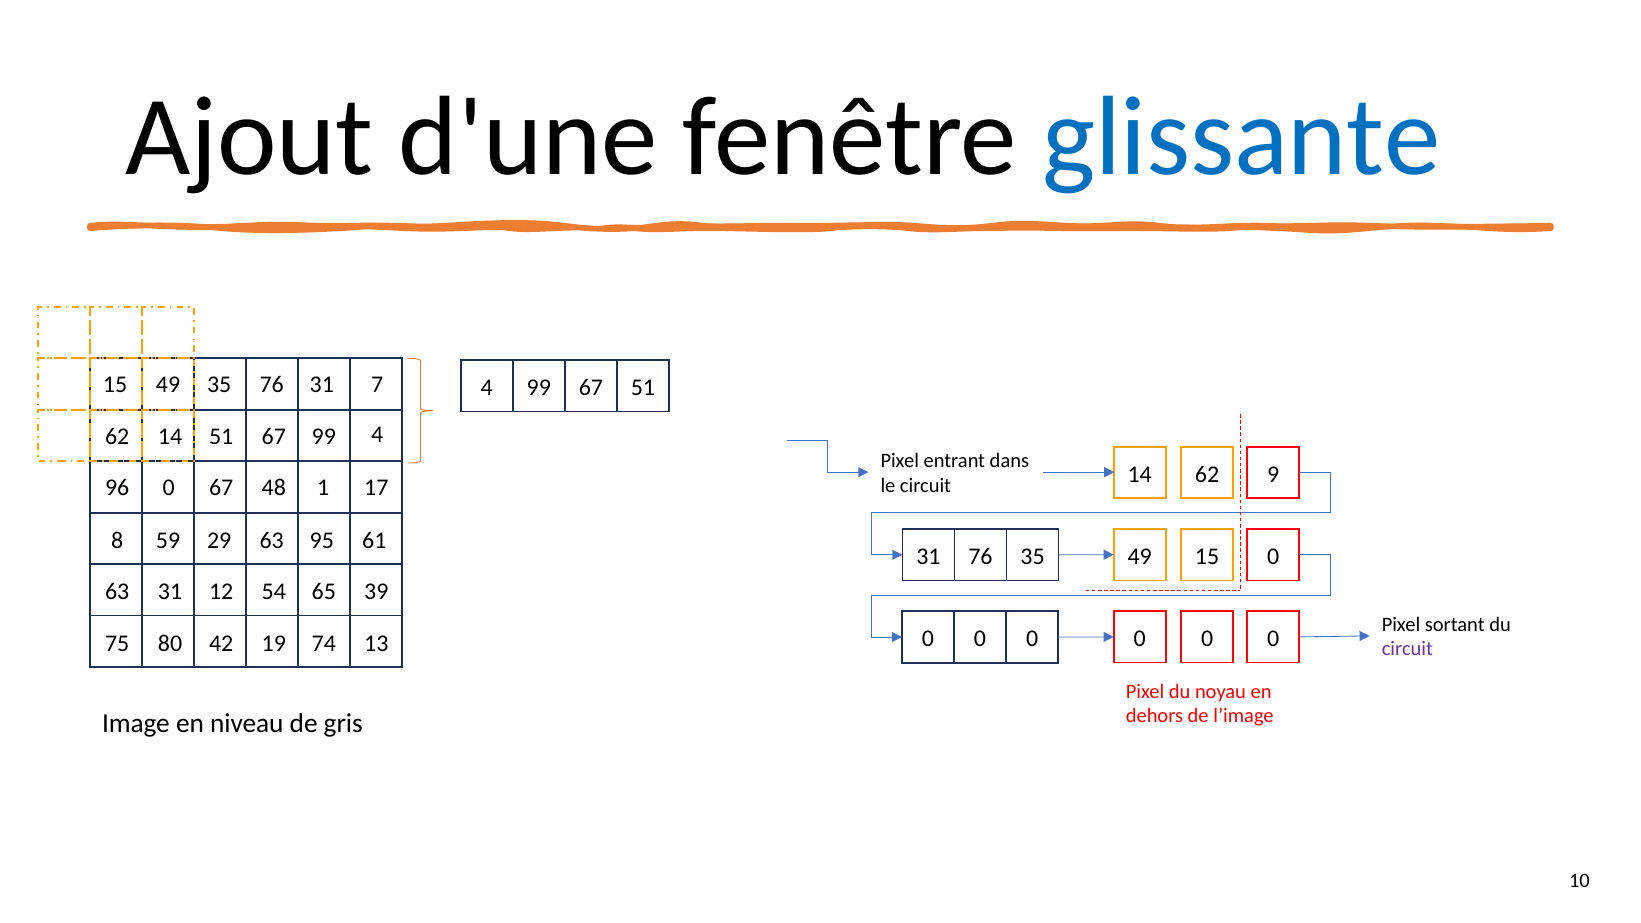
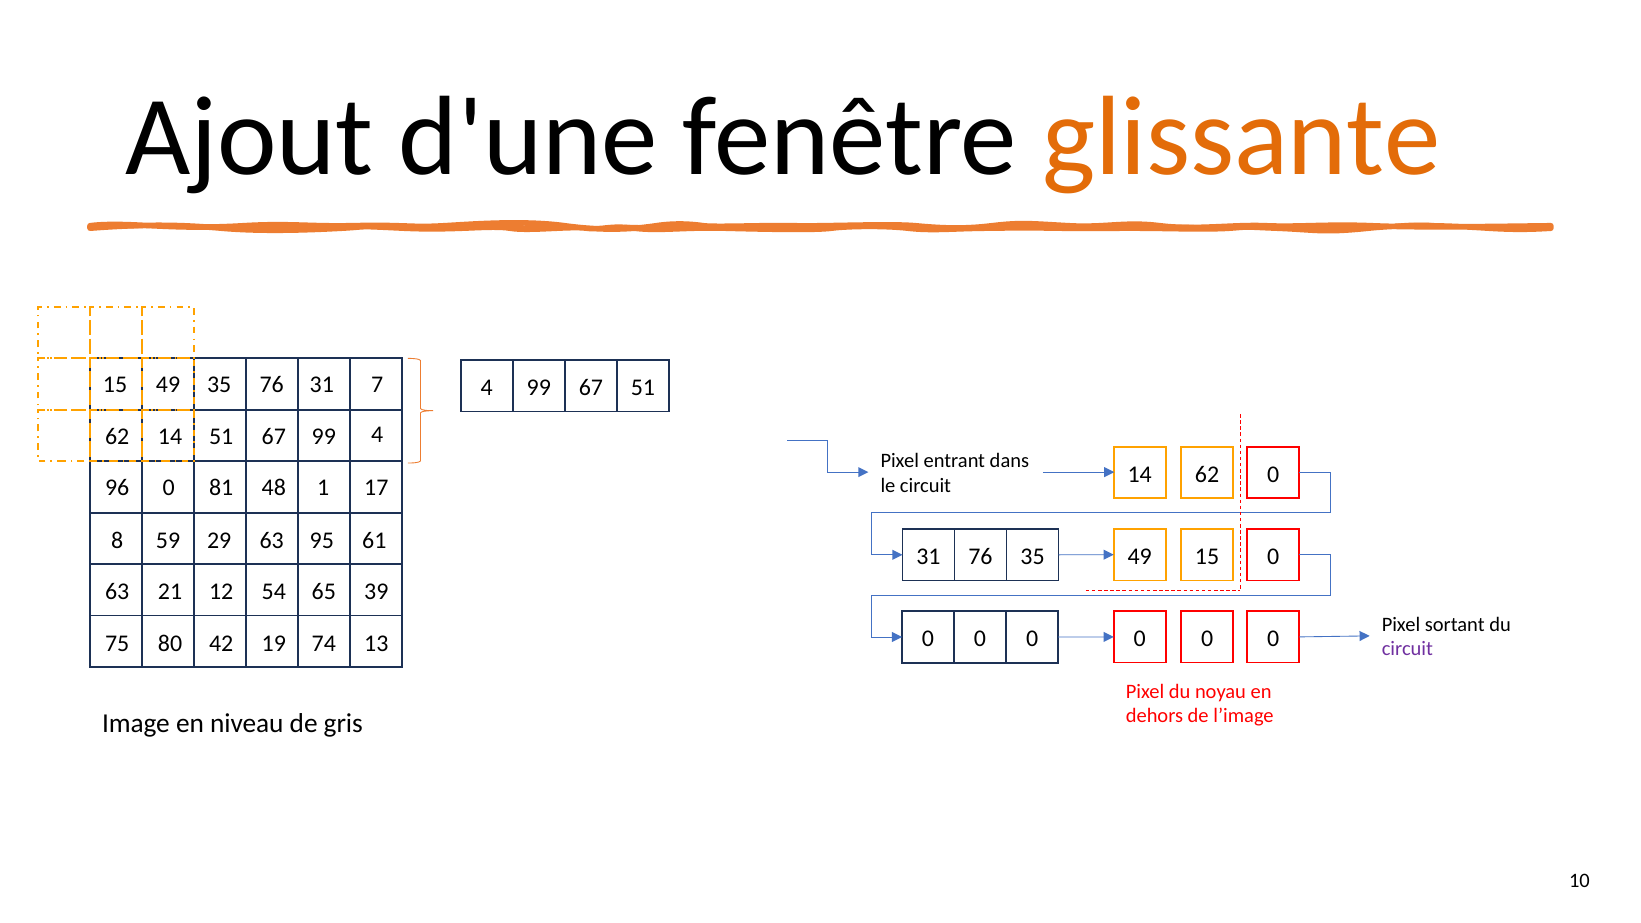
glissante colour: blue -> orange (1241, 138)
62 9: 9 -> 0 (1273, 474)
0 67: 67 -> 81 (221, 488)
63 31: 31 -> 21 (170, 592)
